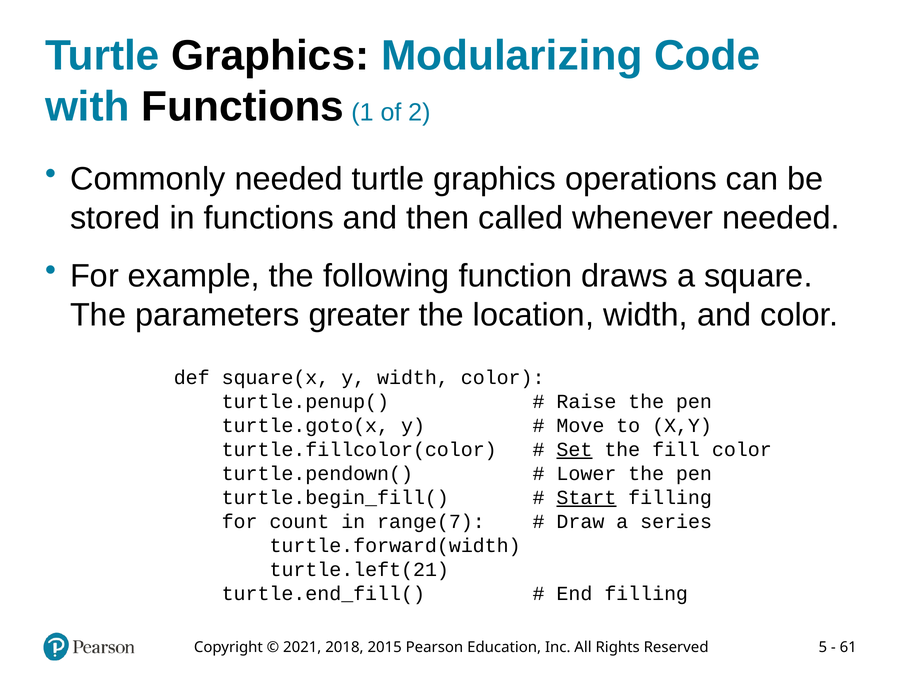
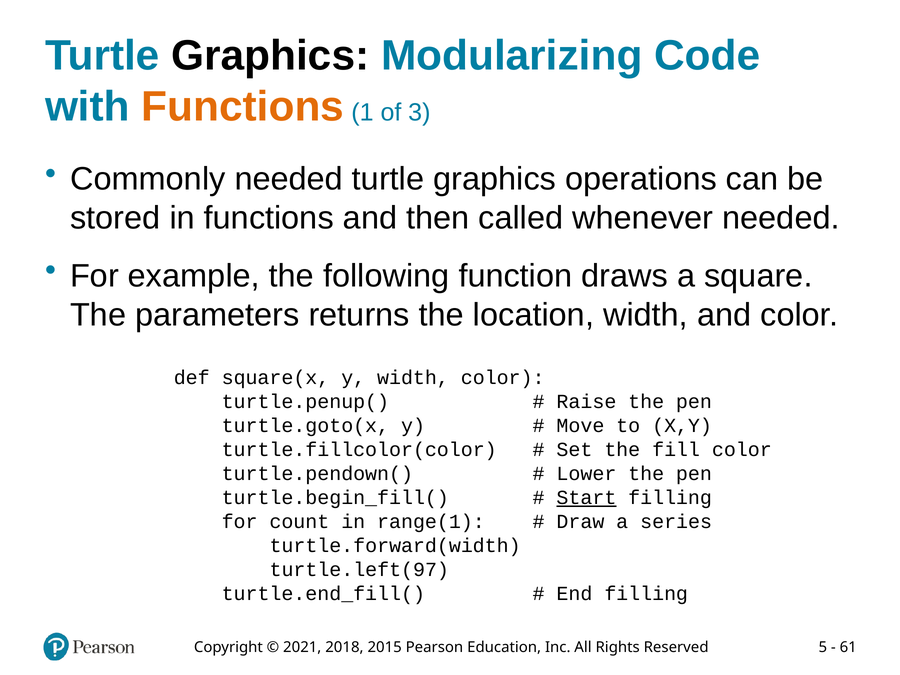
Functions colour: black -> orange (243, 107)
2: 2 -> 3 (419, 112)
greater: greater -> returns (359, 315)
Set underline: present -> none (574, 450)
range(7: range(7 -> range(1 (431, 522)
turtle.left(21: turtle.left(21 -> turtle.left(97 (359, 570)
